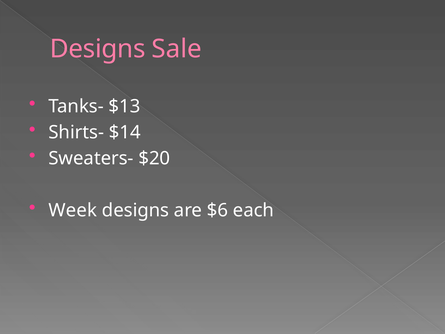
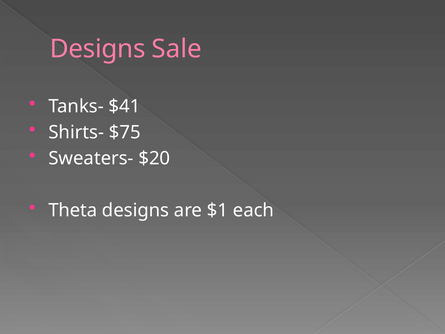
$13: $13 -> $41 (124, 106)
$14: $14 -> $75 (125, 132)
Week: Week -> Theta (73, 210)
$6: $6 -> $1 (218, 210)
